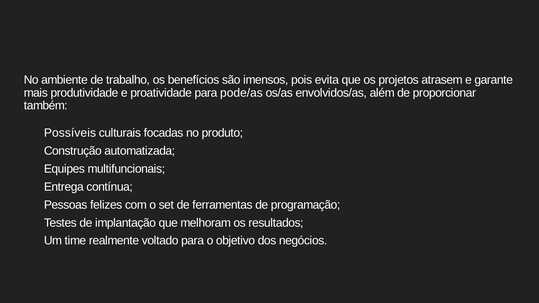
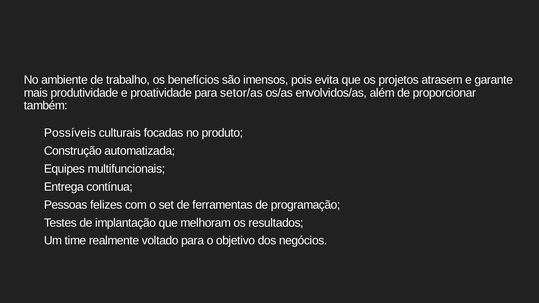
pode/as: pode/as -> setor/as (241, 93)
